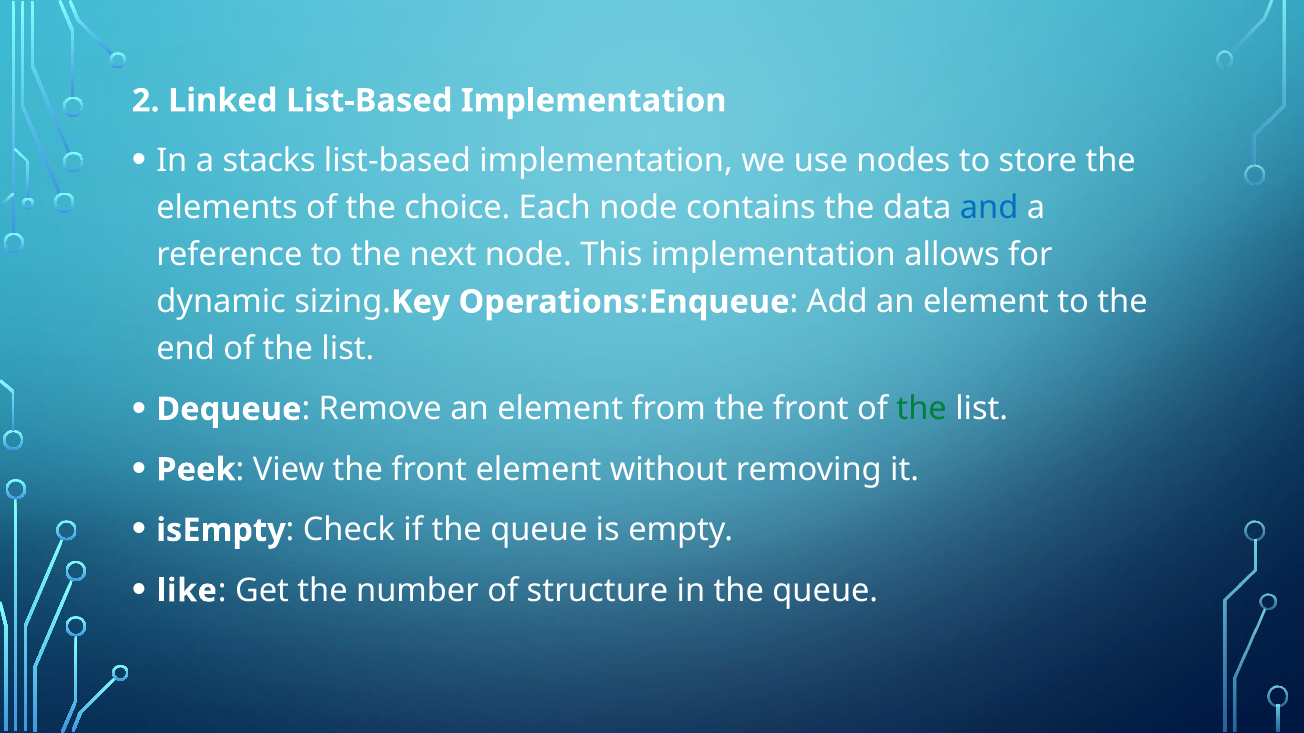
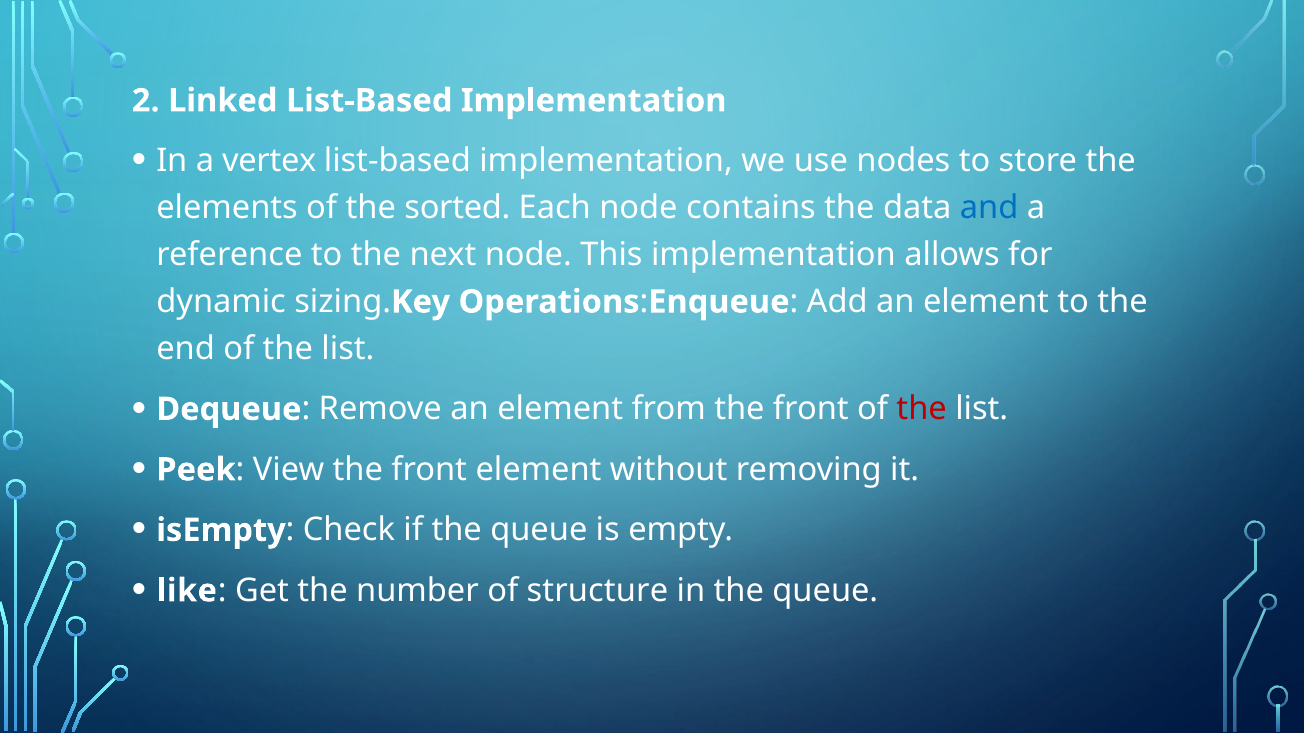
stacks: stacks -> vertex (269, 161)
choice: choice -> sorted (457, 208)
the colour: green -> red (922, 410)
